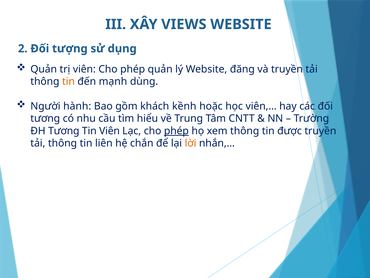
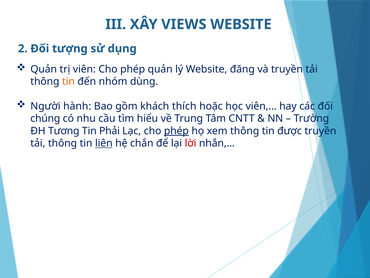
mạnh: mạnh -> nhóm (113, 81)
kềnh: kềnh -> thích (184, 106)
tương: tương -> chúng (45, 118)
Tin Viên: Viên -> Phải (110, 131)
liên underline: none -> present (104, 143)
lời colour: orange -> red (191, 143)
